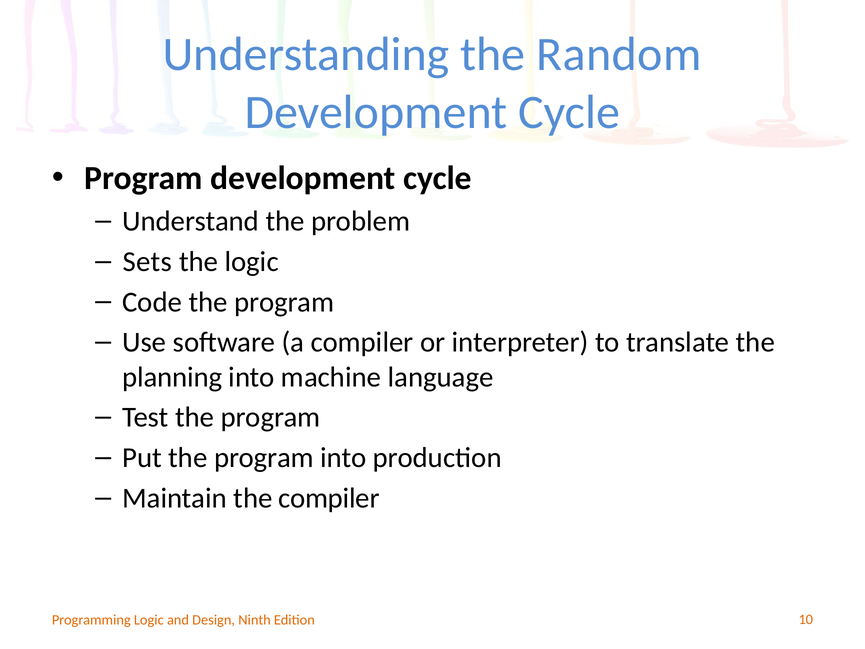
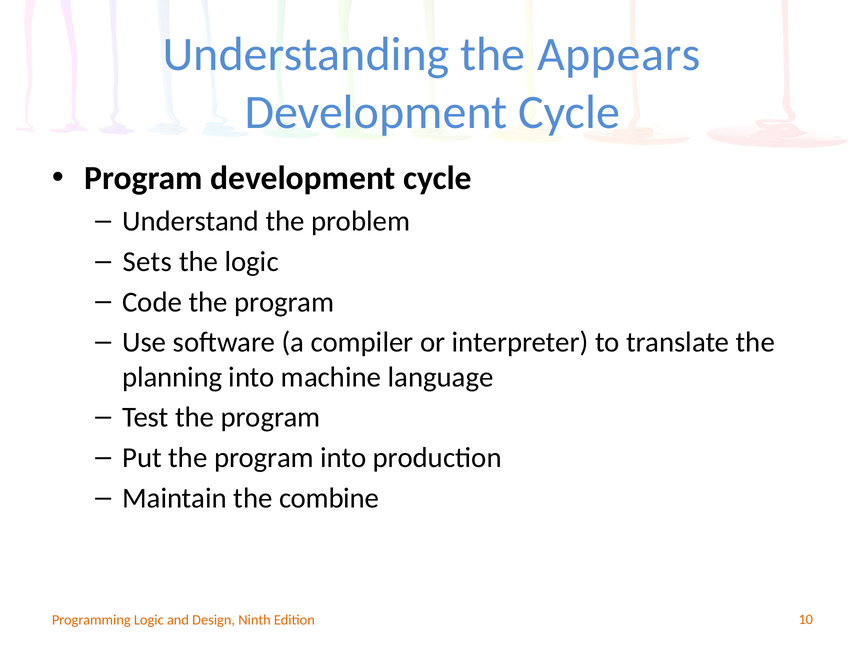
Random: Random -> Appears (619, 55)
the compiler: compiler -> combine (329, 498)
